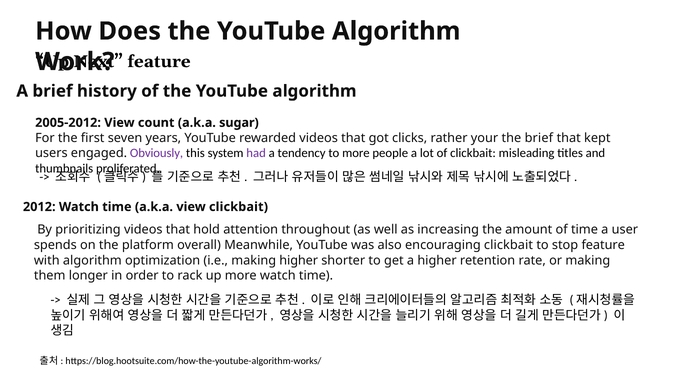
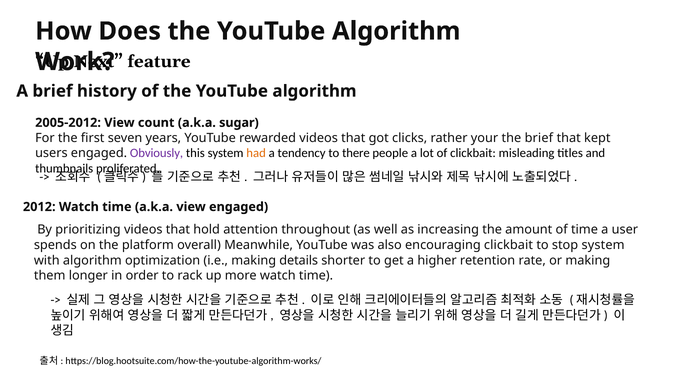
had colour: purple -> orange (256, 153)
to more: more -> there (356, 153)
view clickbait: clickbait -> engaged (239, 207)
stop feature: feature -> system (603, 245)
making higher: higher -> details (299, 260)
